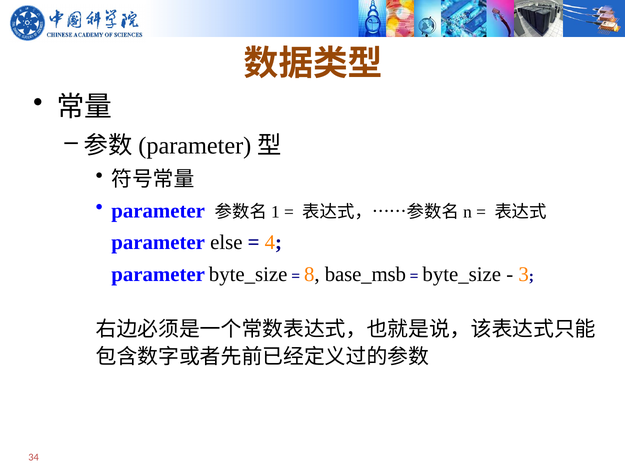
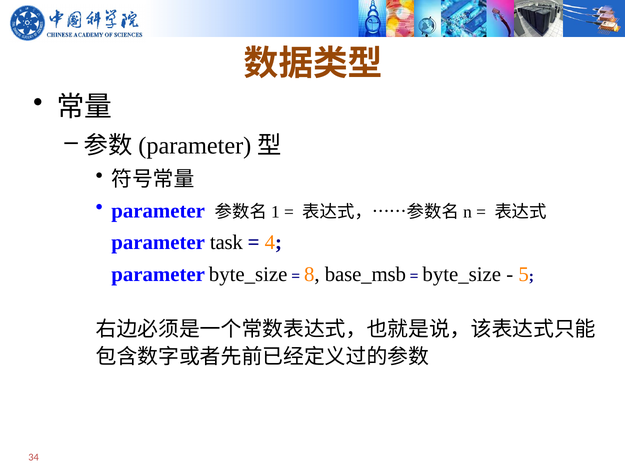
else: else -> task (226, 242)
3: 3 -> 5 (524, 274)
